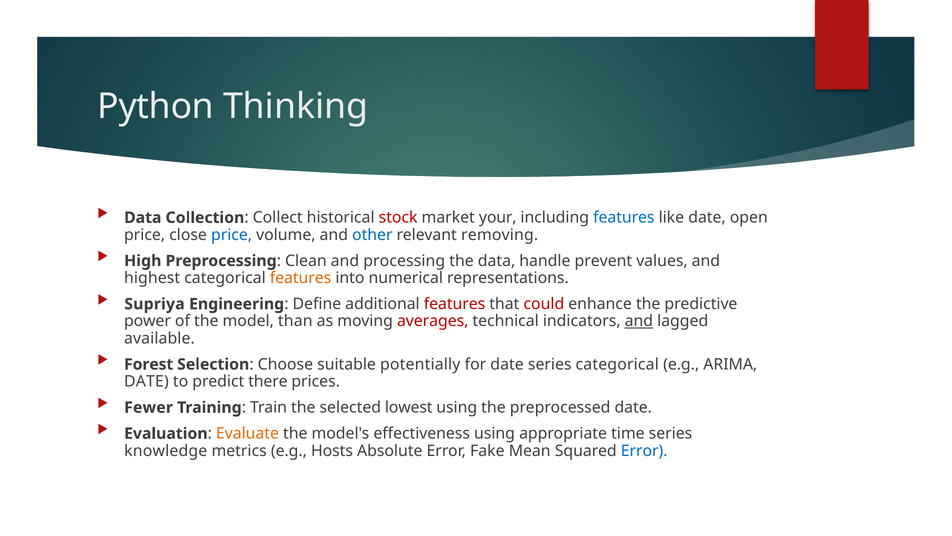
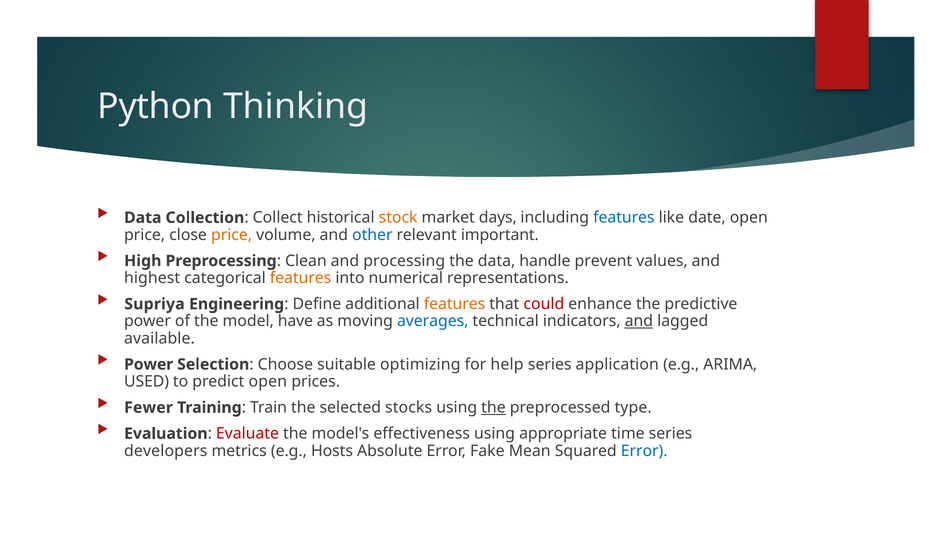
stock colour: red -> orange (398, 217)
your: your -> days (498, 217)
price colour: blue -> orange (232, 235)
removing: removing -> important (500, 235)
features colour: red -> orange (455, 304)
than: than -> have (295, 321)
averages colour: red -> blue (433, 321)
Forest: Forest -> Power (149, 364)
potentially: potentially -> optimizing (420, 364)
for date: date -> help (507, 364)
series categorical: categorical -> application (617, 364)
DATE: DATE -> USED (147, 381)
predict there: there -> open (268, 381)
lowest: lowest -> stocks (409, 407)
the underline: none -> present (493, 407)
preprocessed date: date -> type (633, 407)
Evaluate colour: orange -> red (247, 433)
knowledge: knowledge -> developers (166, 450)
